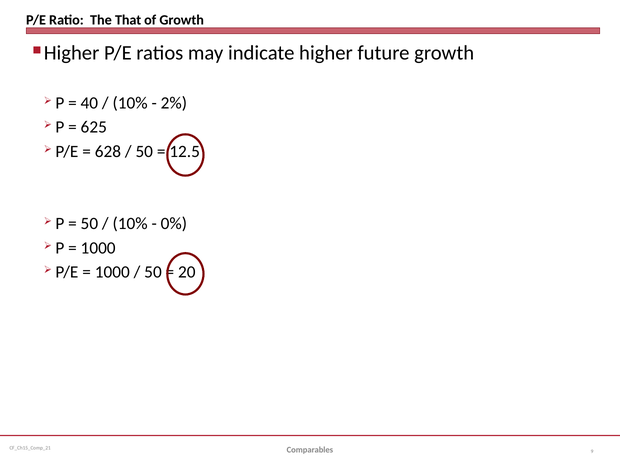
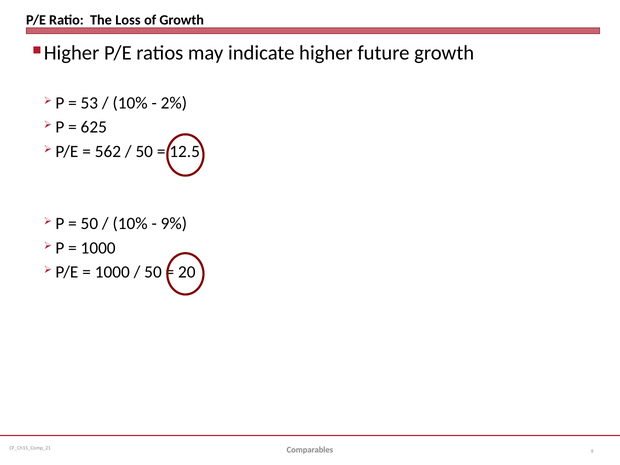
That: That -> Loss (128, 20)
40: 40 -> 53 (89, 103)
628: 628 -> 562 (108, 151)
0%: 0% -> 9% (174, 224)
